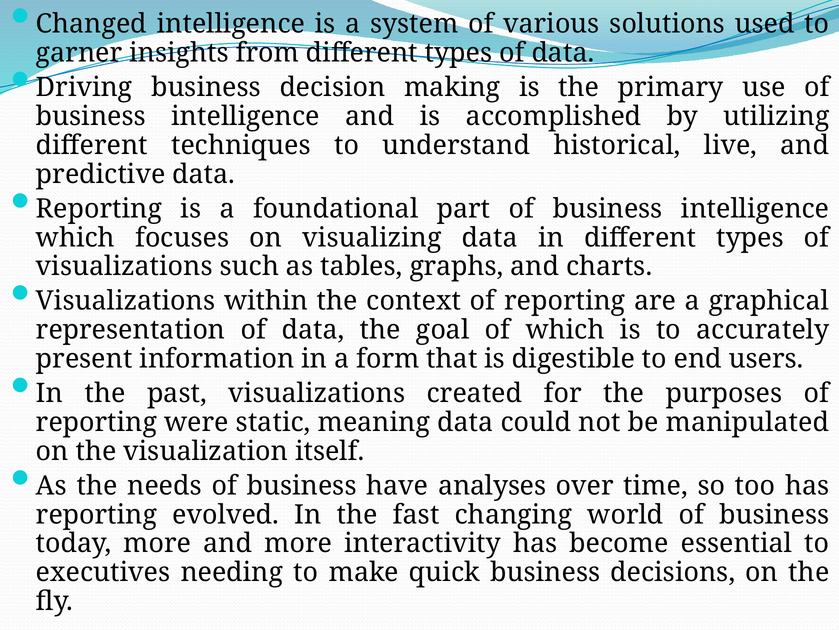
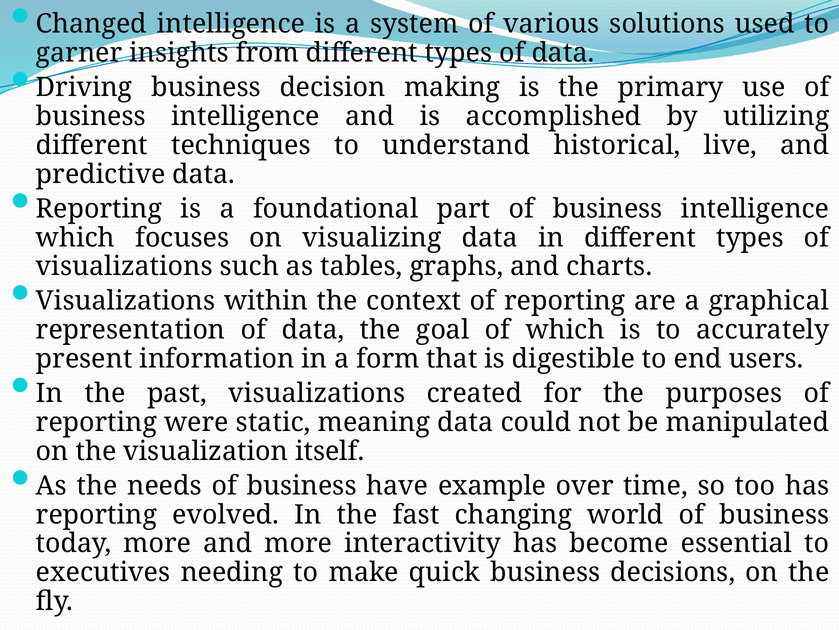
analyses: analyses -> example (492, 485)
